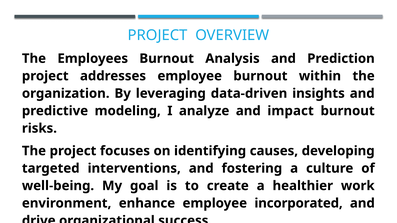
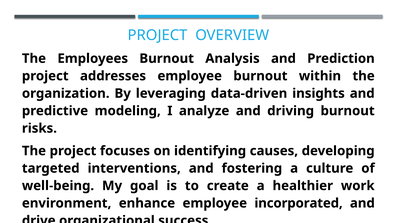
impact: impact -> driving (291, 111)
